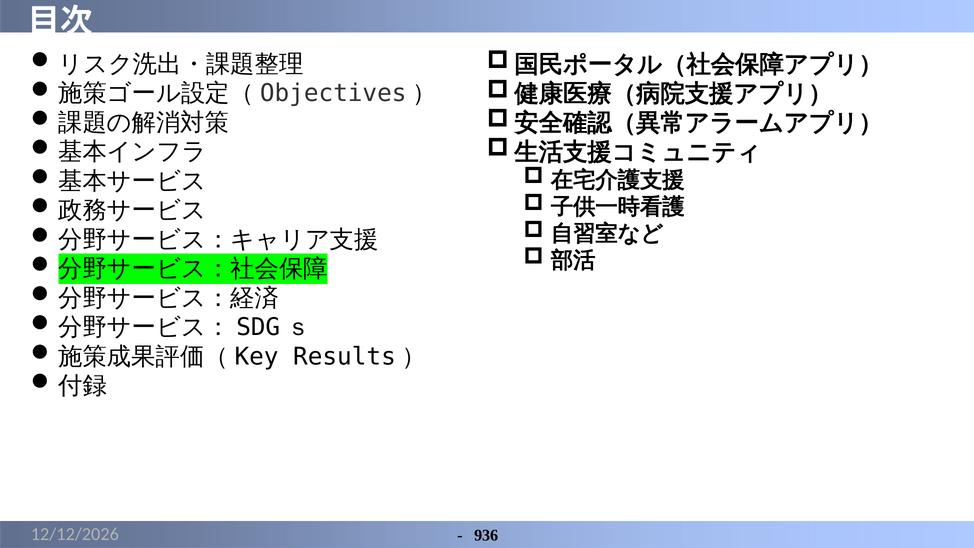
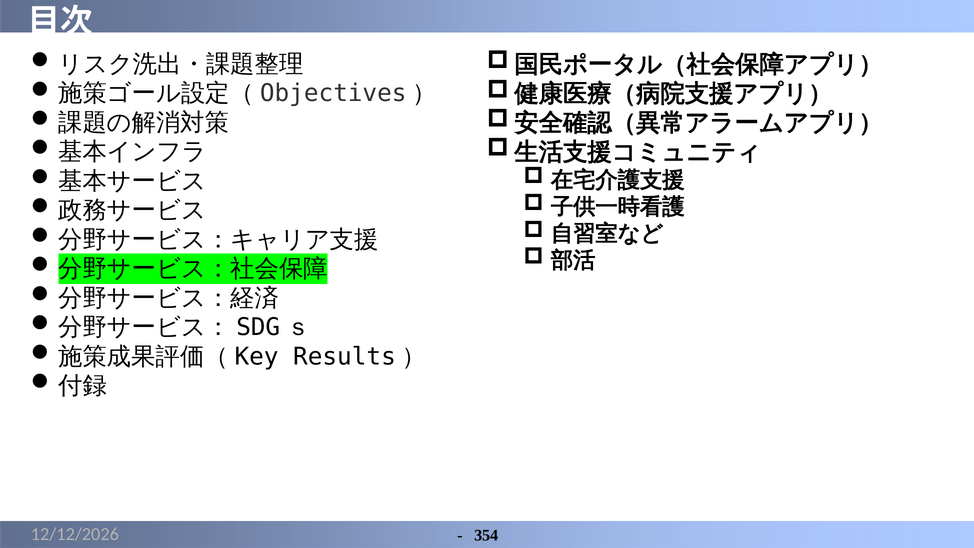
936: 936 -> 354 (486, 535)
